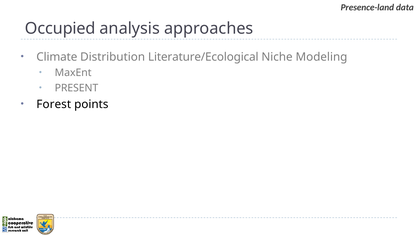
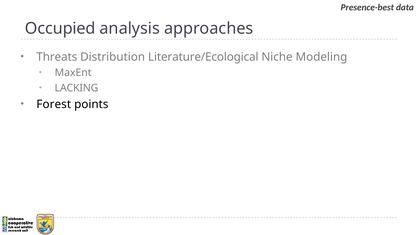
Presence-land: Presence-land -> Presence-best (367, 7)
Climate: Climate -> Threats (57, 57)
PRESENT: PRESENT -> LACKING (77, 88)
